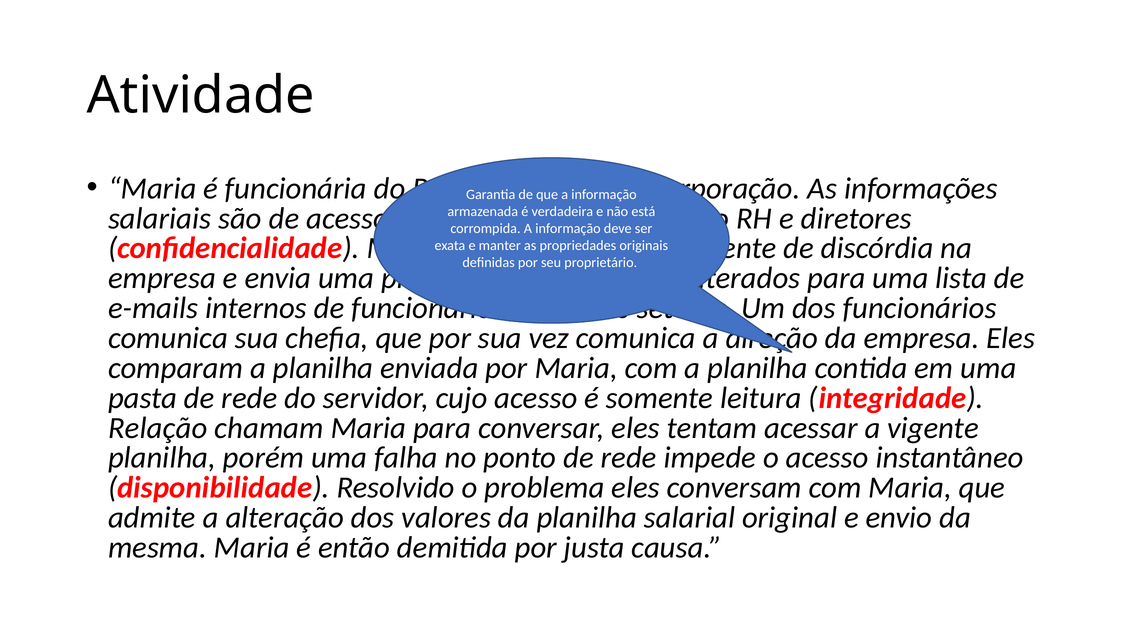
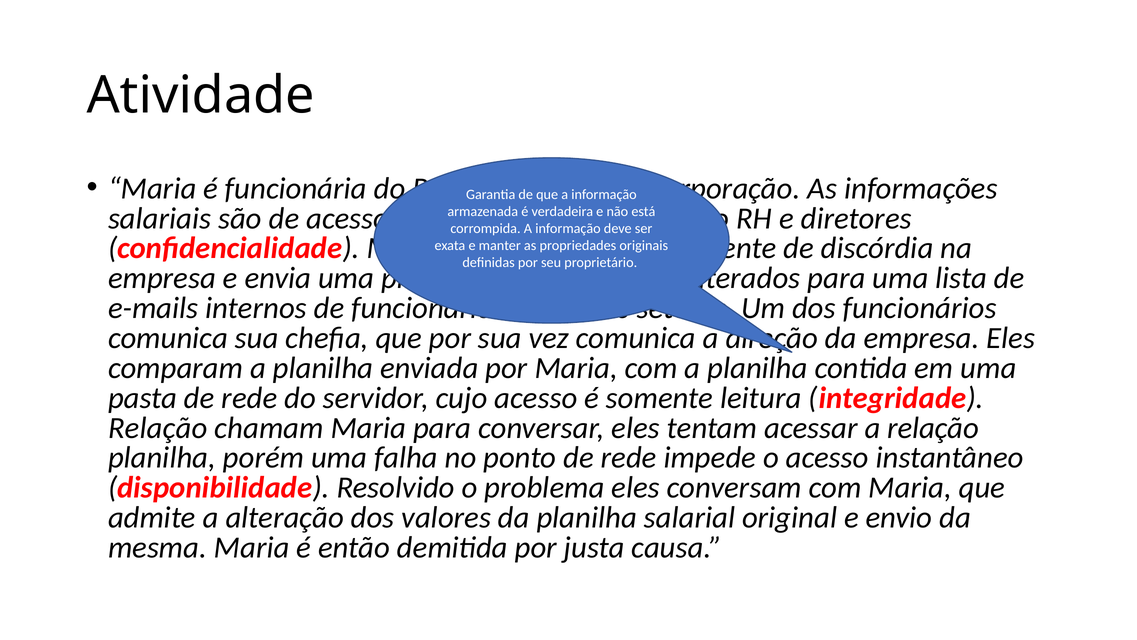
a vigente: vigente -> relação (933, 428)
